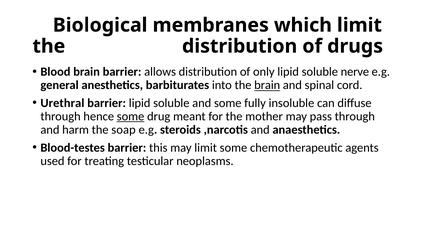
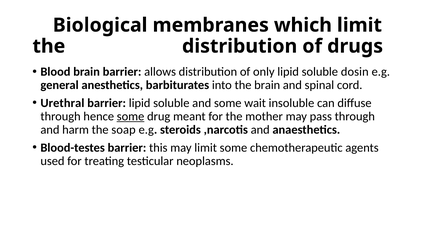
nerve: nerve -> dosin (355, 72)
brain underline: present -> none (267, 85)
fully: fully -> wait (255, 103)
